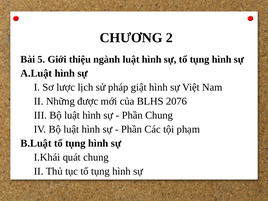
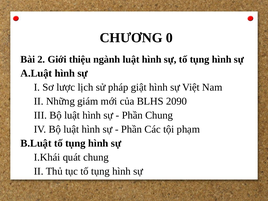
2: 2 -> 0 (169, 38)
5: 5 -> 2 (41, 59)
được: được -> giám (88, 101)
2076: 2076 -> 2090 (176, 101)
